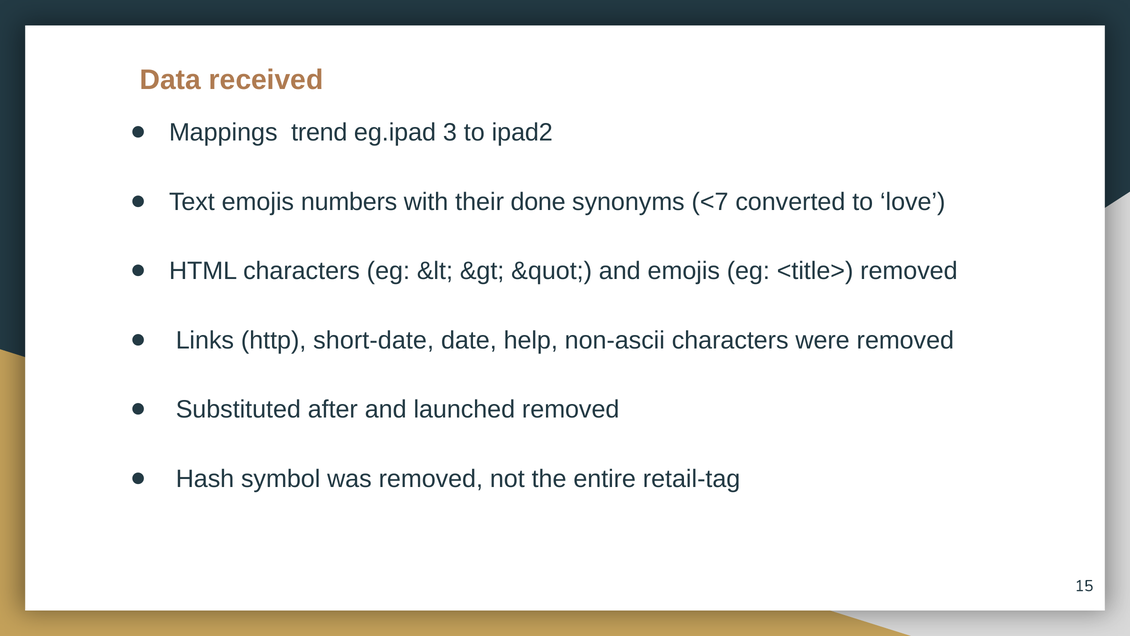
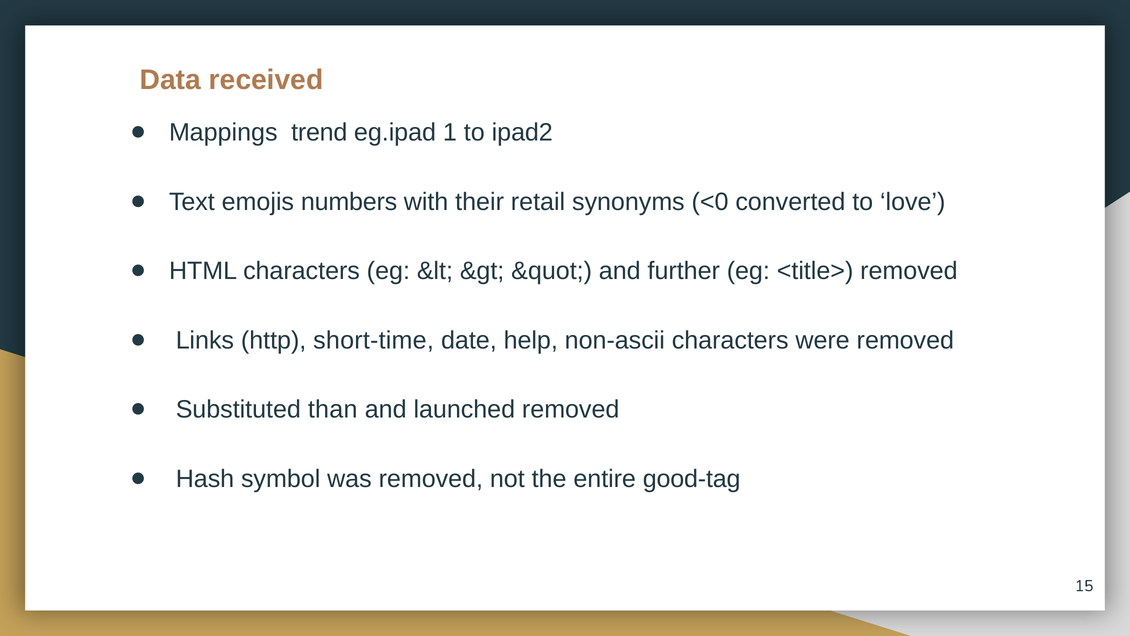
3: 3 -> 1 (450, 132)
done: done -> retail (538, 202)
<7: <7 -> <0 (710, 202)
and emojis: emojis -> further (684, 271)
short-date: short-date -> short-time (374, 340)
after: after -> than (333, 409)
retail-tag: retail-tag -> good-tag (692, 479)
